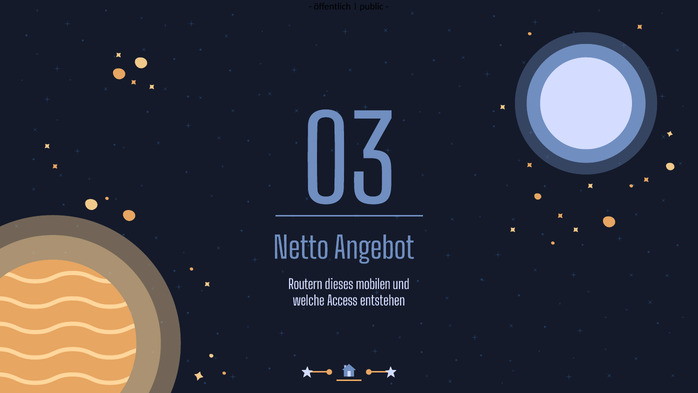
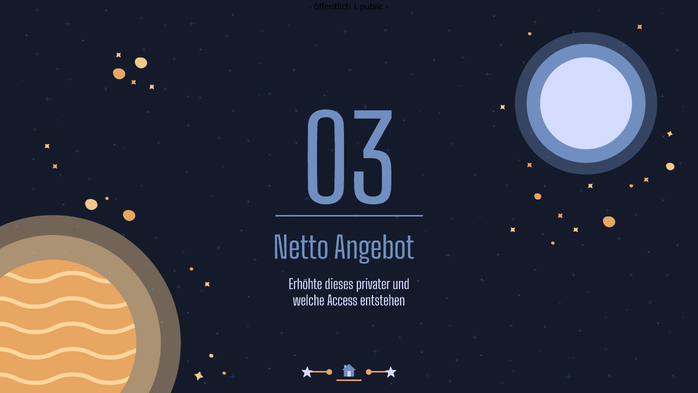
Routern: Routern -> Erhöhte (305, 284)
mobilen: mobilen -> privater (373, 284)
